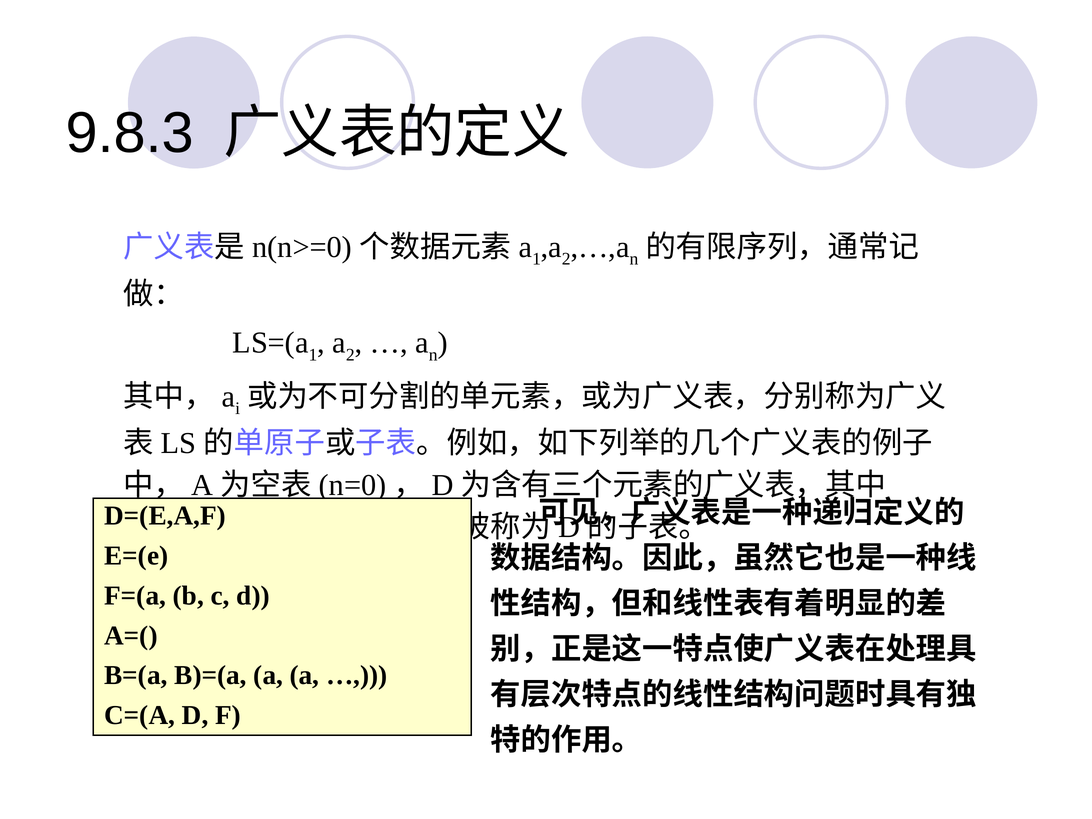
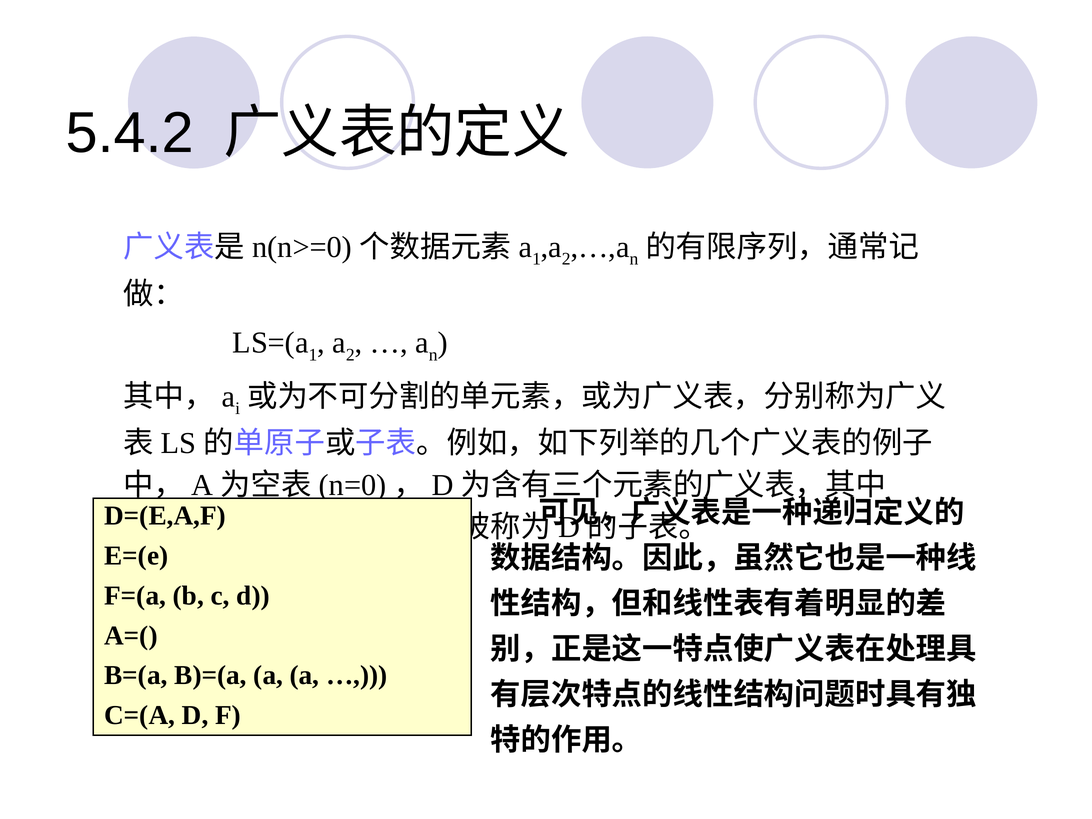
9.8.3: 9.8.3 -> 5.4.2 (130, 133)
